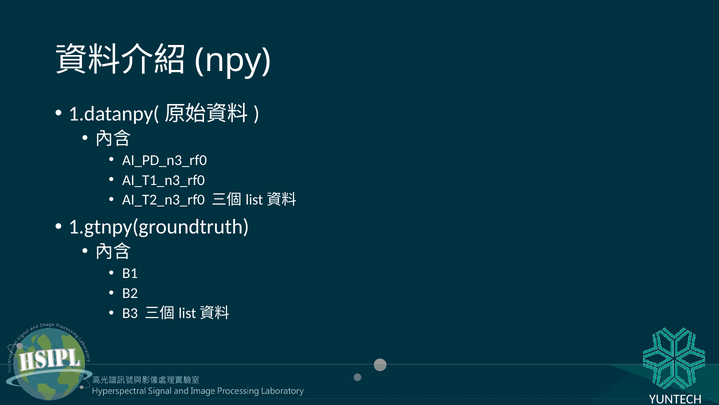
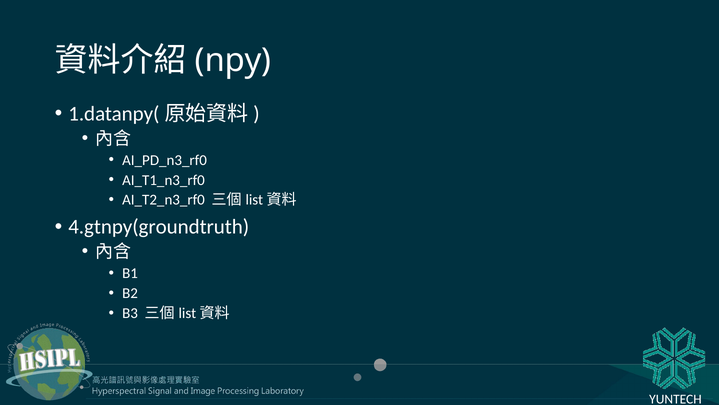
1.gtnpy(groundtruth: 1.gtnpy(groundtruth -> 4.gtnpy(groundtruth (159, 227)
